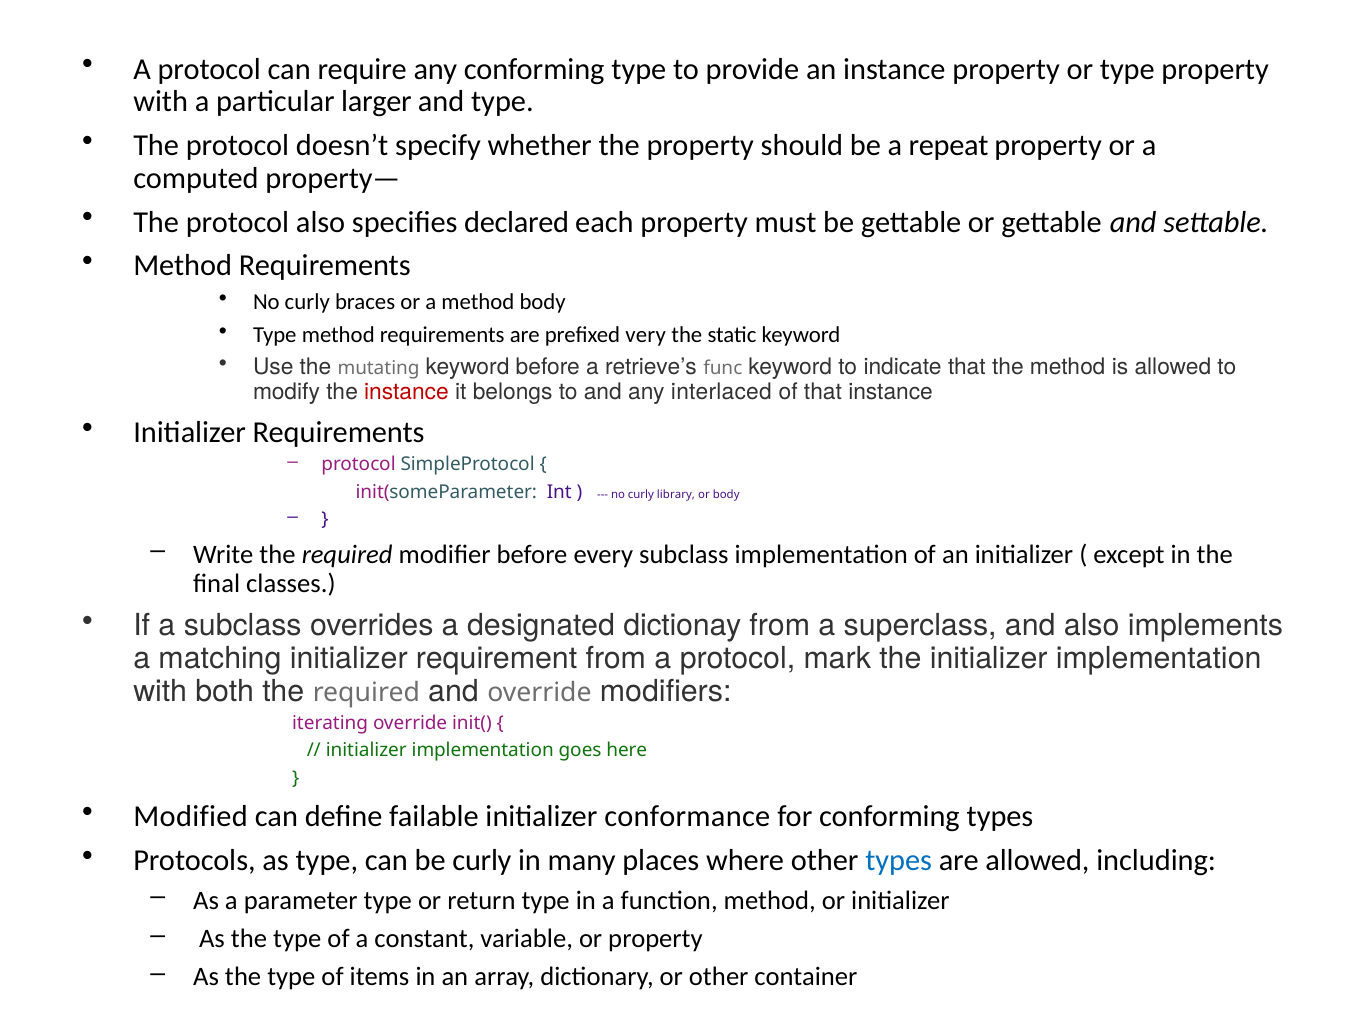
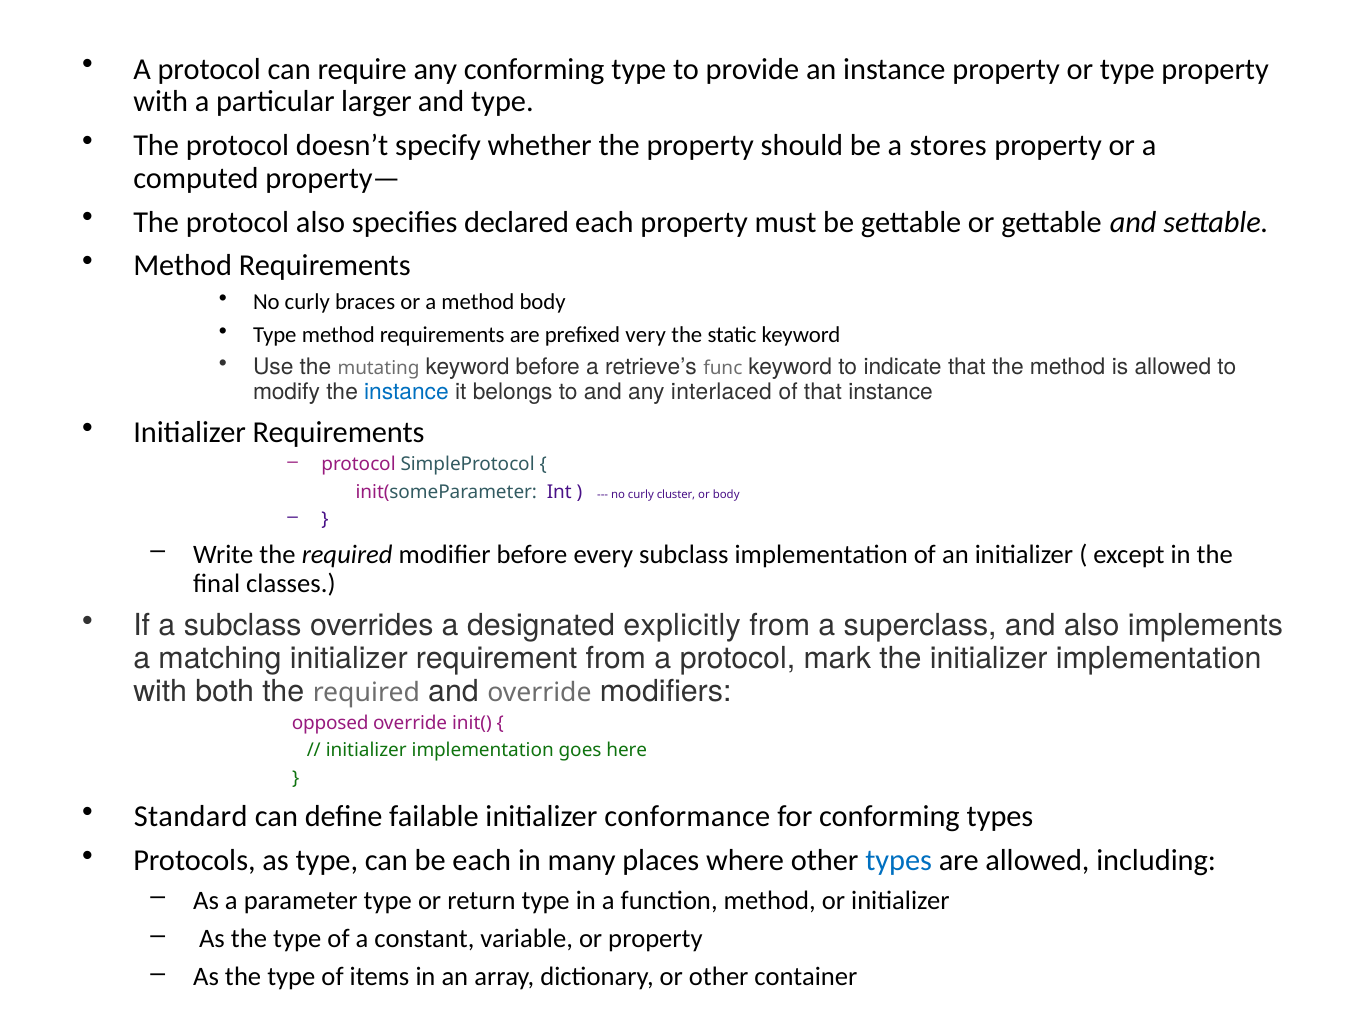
repeat: repeat -> stores (948, 146)
instance colour: red -> blue (406, 392)
library: library -> cluster (676, 494)
dictionay: dictionay -> explicitly (682, 625)
iterating: iterating -> opposed (330, 723)
Modified: Modified -> Standard (191, 817)
be curly: curly -> each (482, 861)
